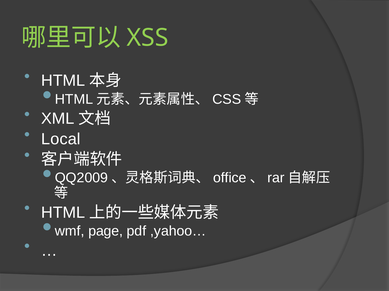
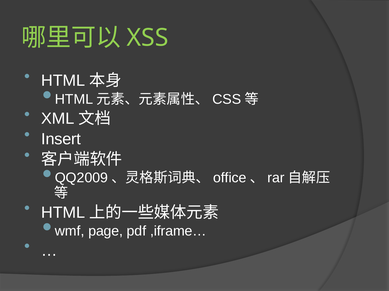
Local: Local -> Insert (61, 139)
,yahoo…: ,yahoo… -> ,iframe… (178, 232)
